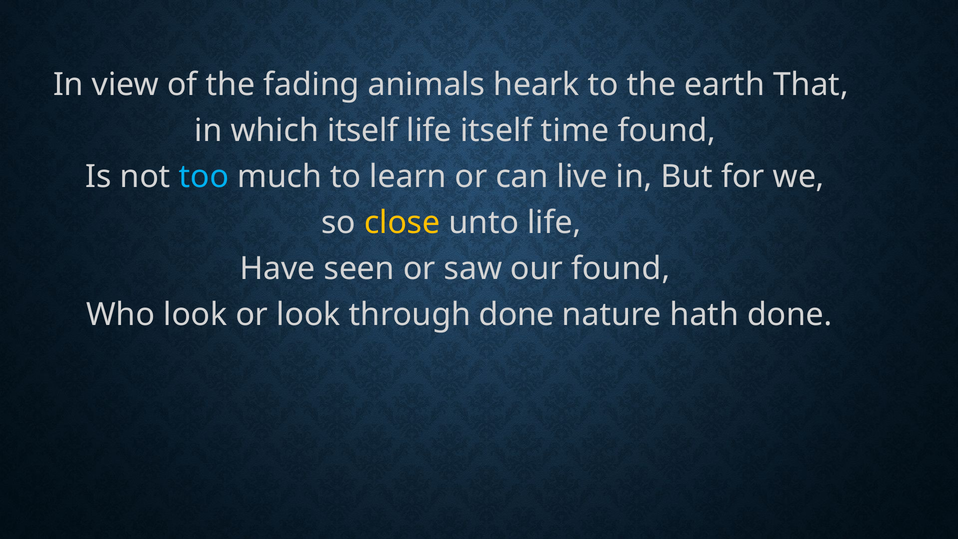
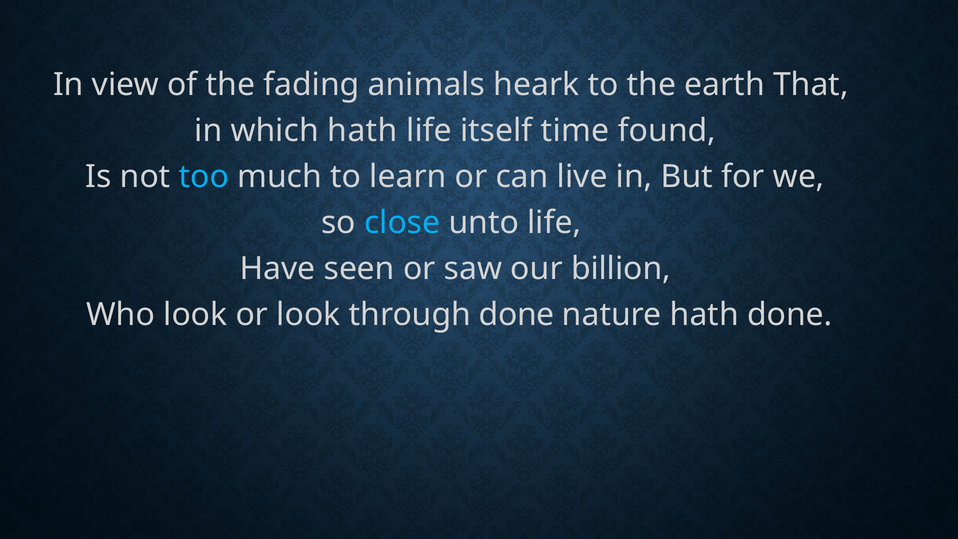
which itself: itself -> hath (362, 131)
close colour: yellow -> light blue (402, 223)
our found: found -> billion (621, 269)
